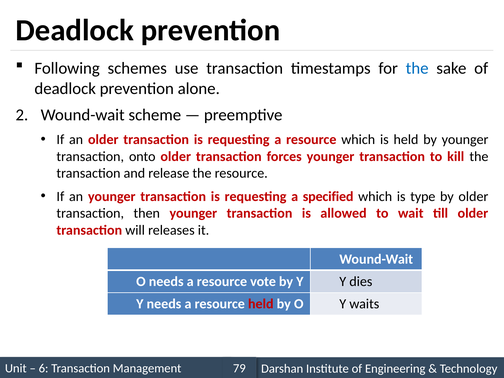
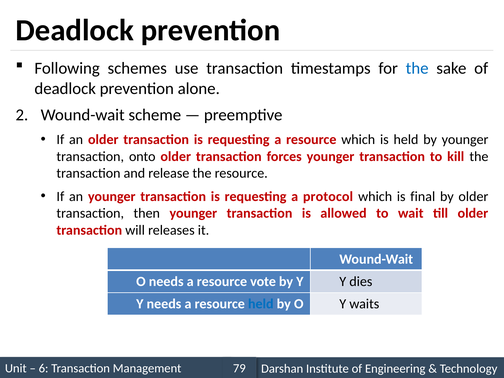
specified: specified -> protocol (328, 196)
type: type -> final (423, 196)
held colour: red -> blue (261, 304)
